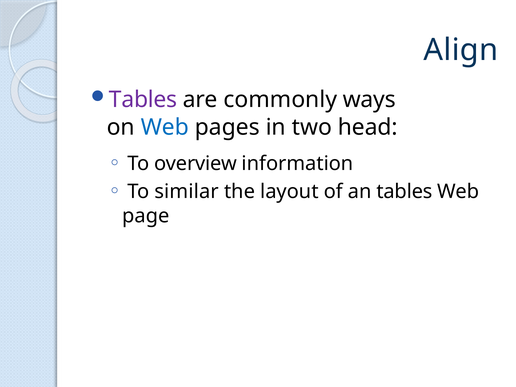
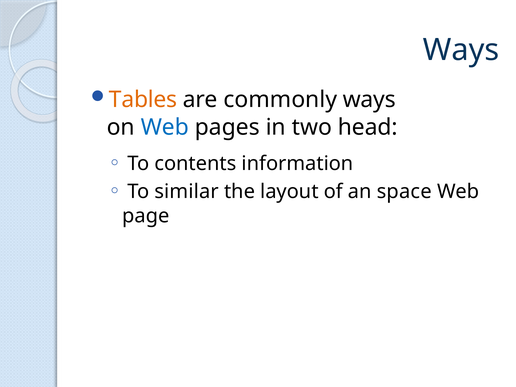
Align: Align -> Ways (461, 50)
Tables colour: purple -> orange (143, 100)
overview: overview -> contents (195, 164)
an tables: tables -> space (404, 192)
